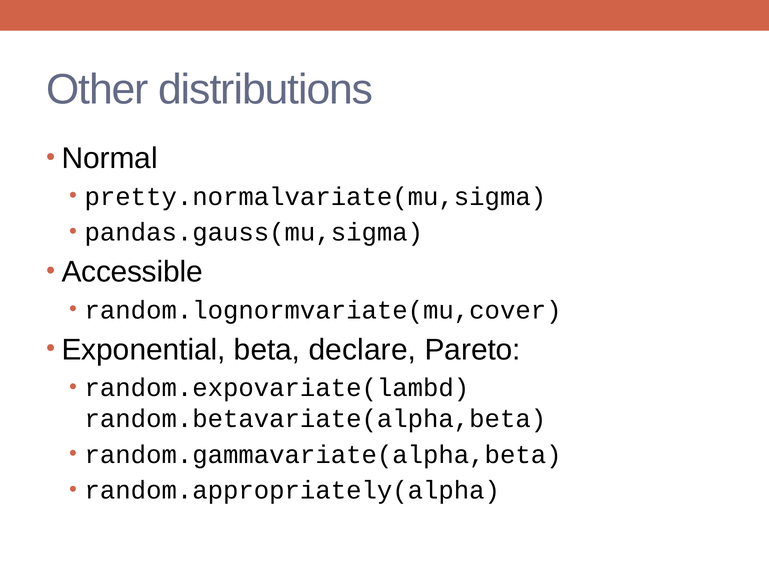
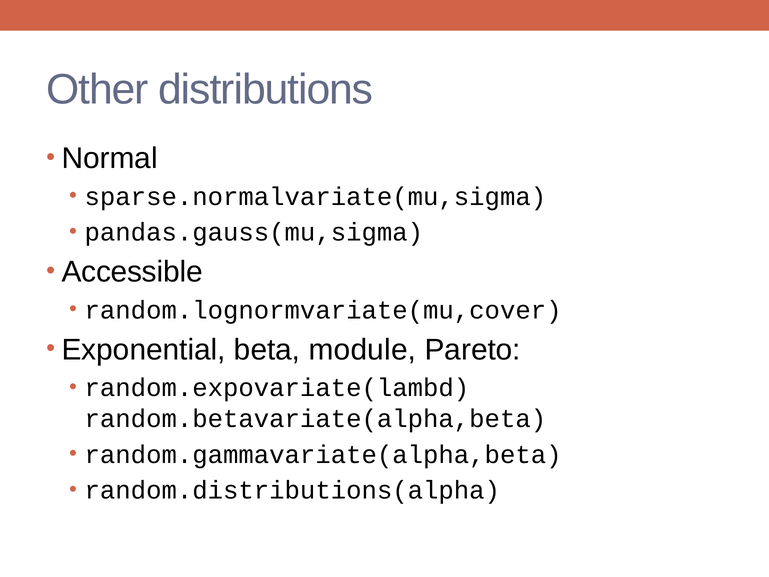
pretty.normalvariate(mu,sigma: pretty.normalvariate(mu,sigma -> sparse.normalvariate(mu,sigma (315, 197)
declare: declare -> module (362, 350)
random.appropriately(alpha: random.appropriately(alpha -> random.distributions(alpha (292, 490)
